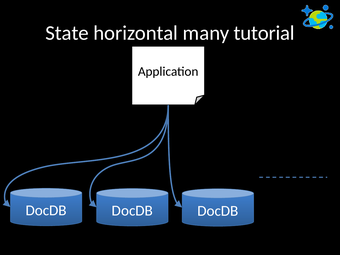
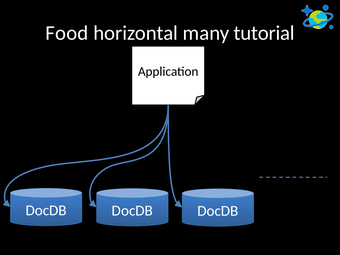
State: State -> Food (67, 33)
